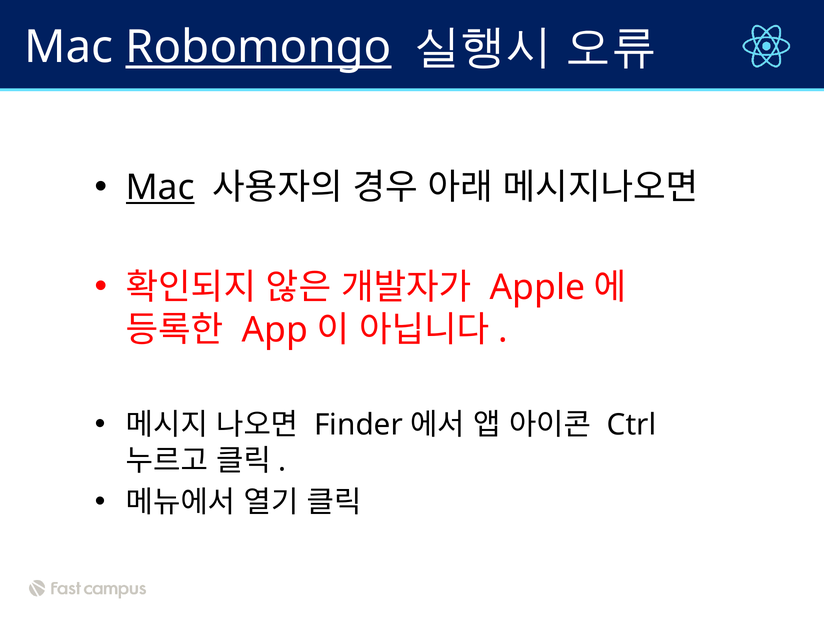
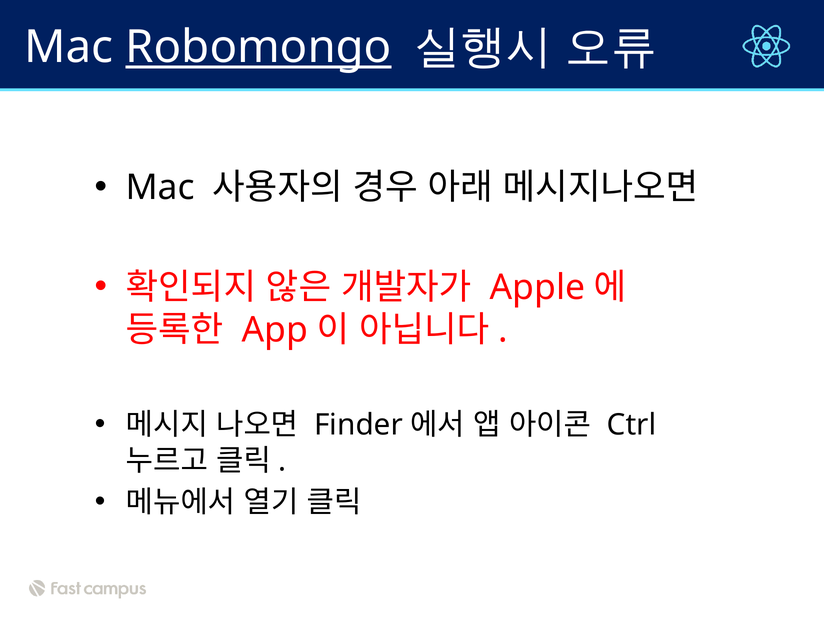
Mac underline: present -> none (160, 188)
